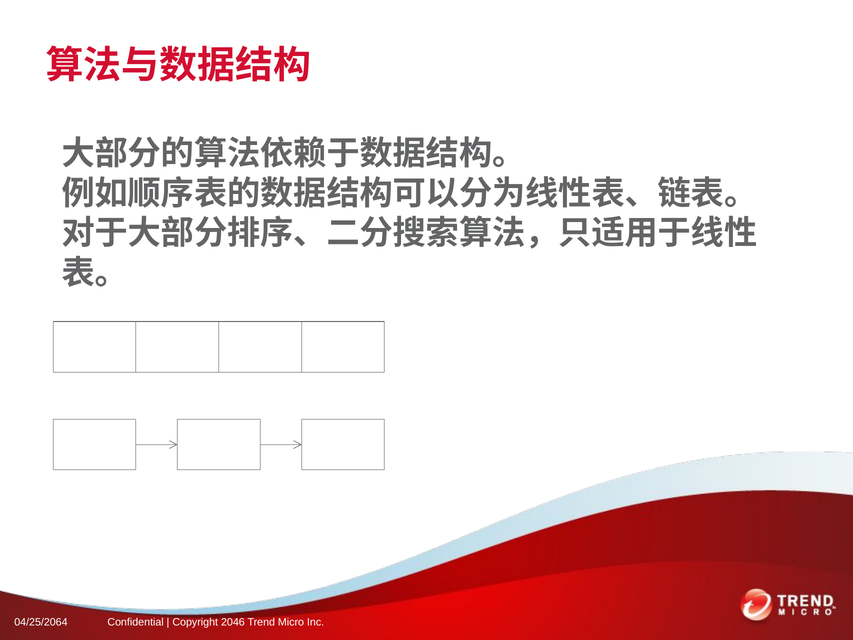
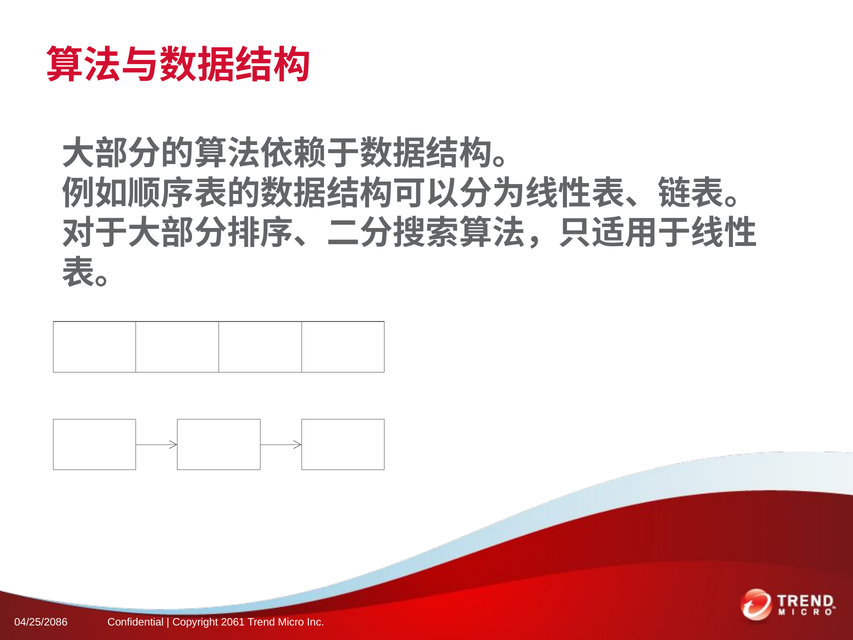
04/25/2064: 04/25/2064 -> 04/25/2086 (41, 622)
2046: 2046 -> 2061 (233, 622)
